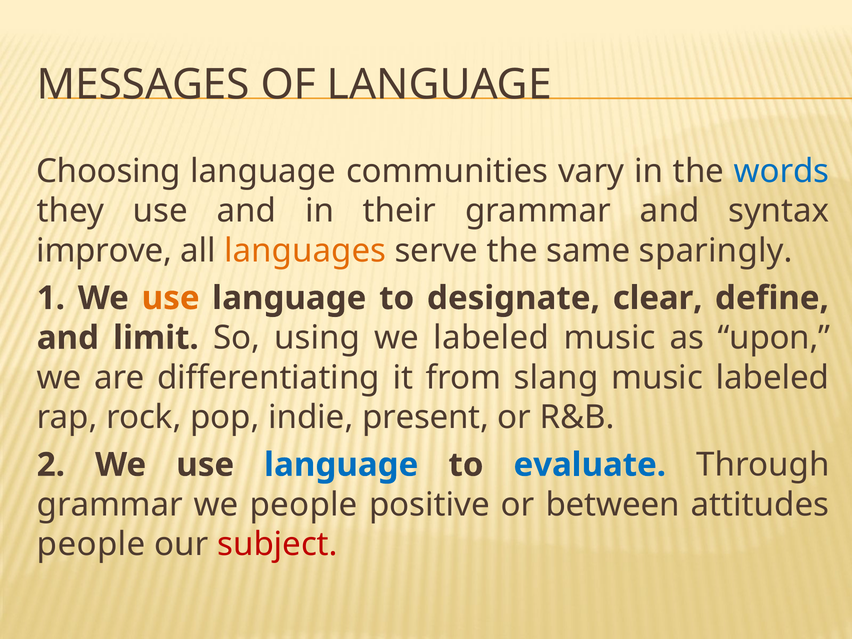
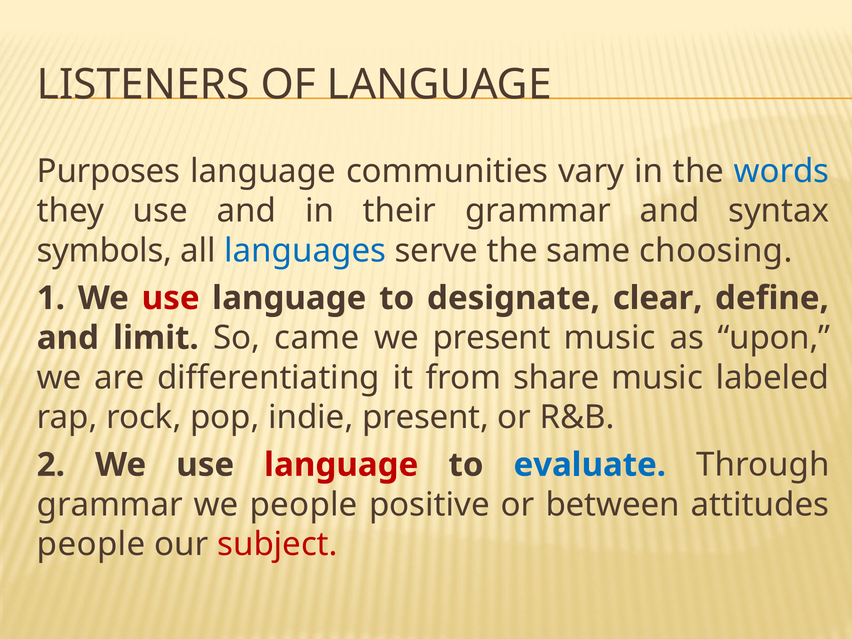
MESSAGES: MESSAGES -> LISTENERS (143, 85)
Choosing: Choosing -> Purposes (109, 171)
improve: improve -> symbols (104, 251)
languages colour: orange -> blue (305, 251)
sparingly: sparingly -> choosing (716, 251)
use colour: orange -> red (171, 298)
using: using -> came (317, 338)
we labeled: labeled -> present (492, 338)
slang: slang -> share (556, 378)
language colour: blue -> red (341, 465)
